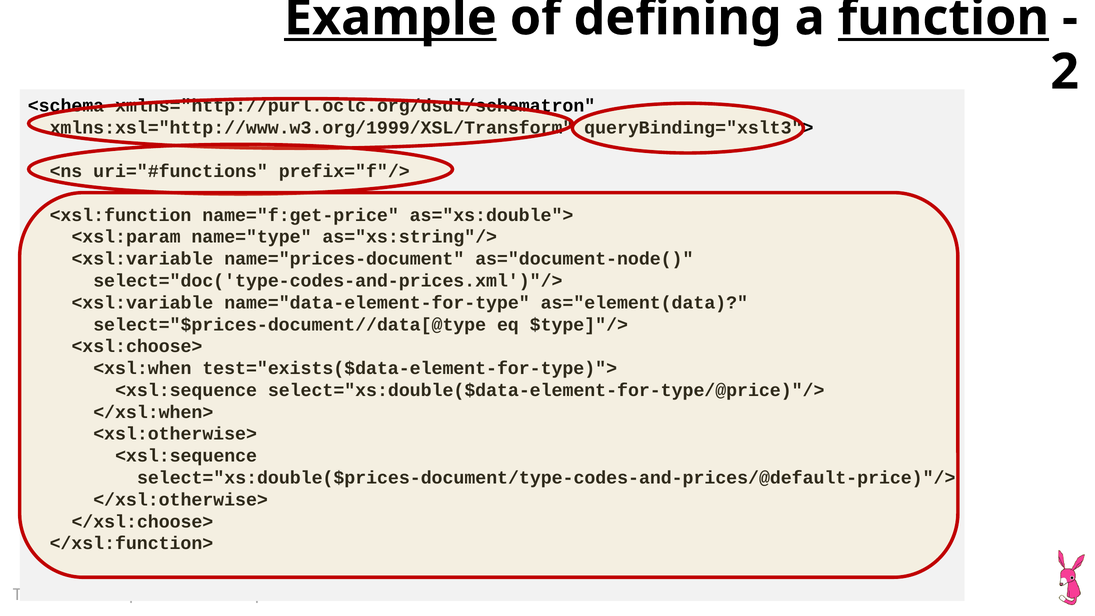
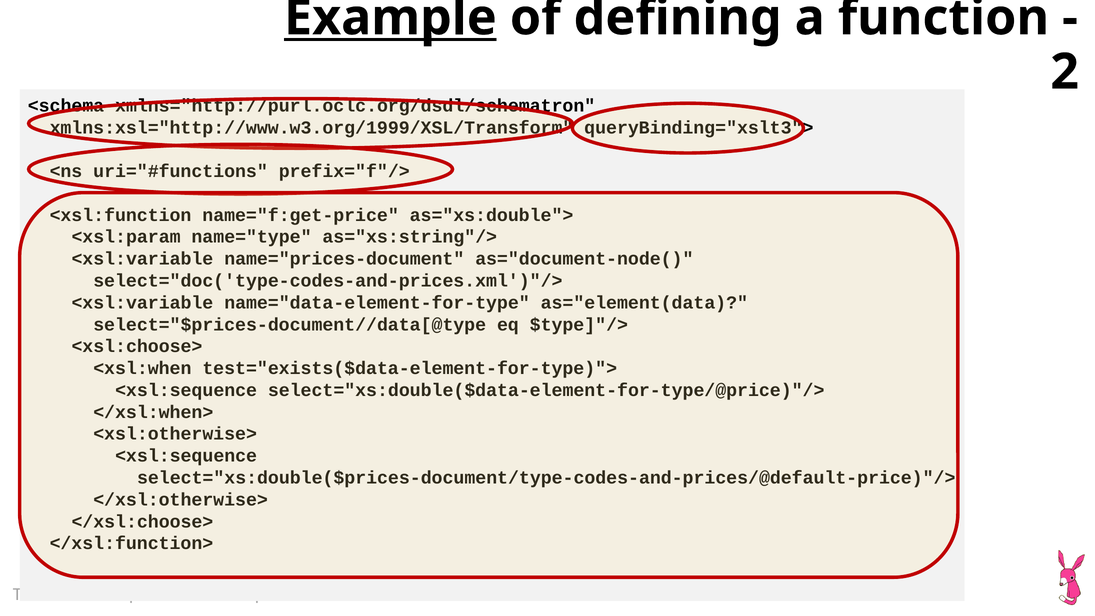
function underline: present -> none (943, 18)
